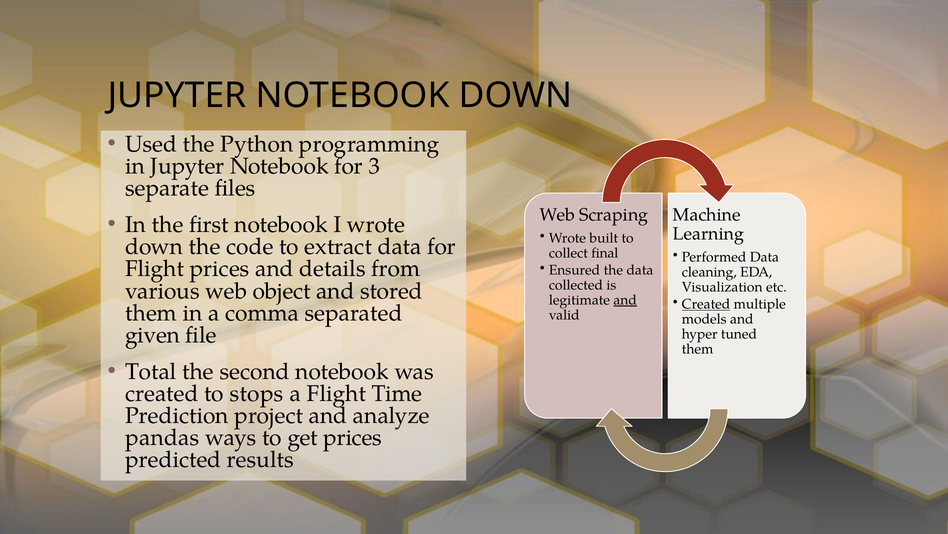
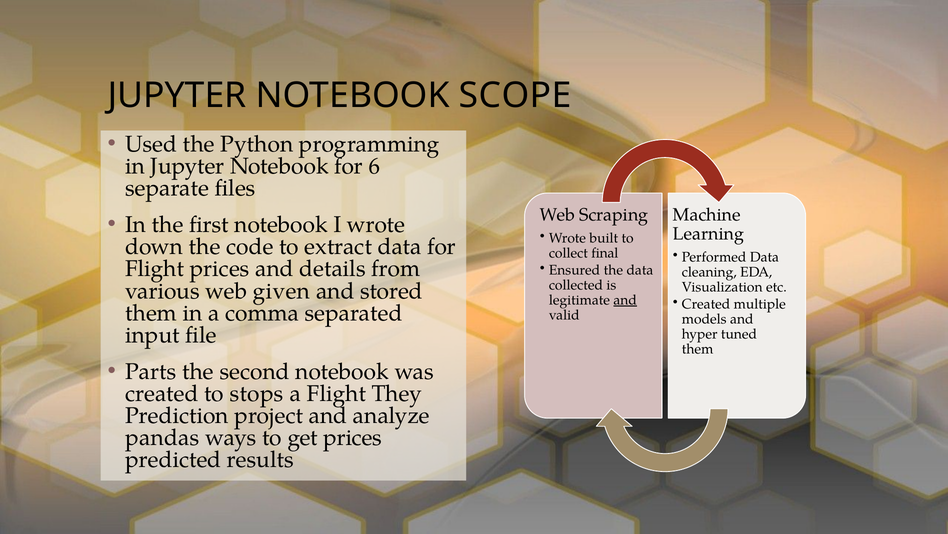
NOTEBOOK DOWN: DOWN -> SCOPE (515, 96)
3: 3 -> 6 (374, 166)
object: object -> given (281, 291)
Created underline: present -> none (706, 304)
given: given -> input (152, 335)
Total: Total -> Parts (151, 371)
Time: Time -> They (397, 393)
